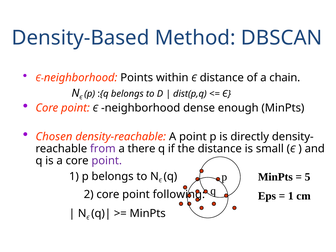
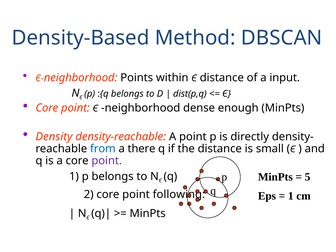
chain: chain -> input (285, 78)
Chosen: Chosen -> Density (54, 137)
from colour: purple -> blue (103, 149)
